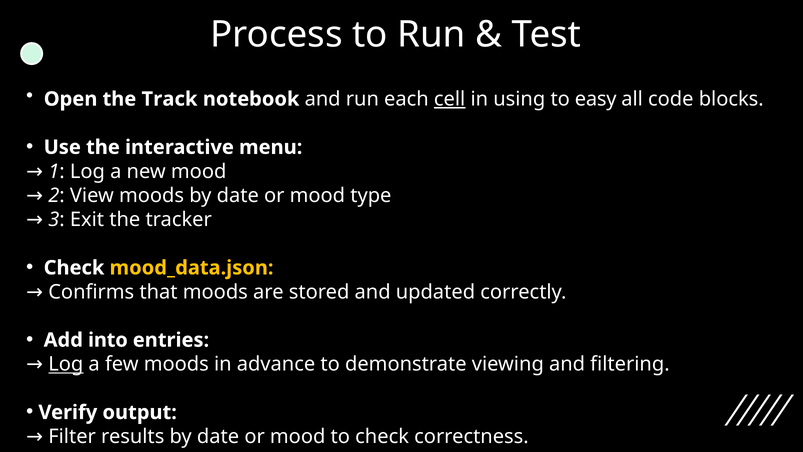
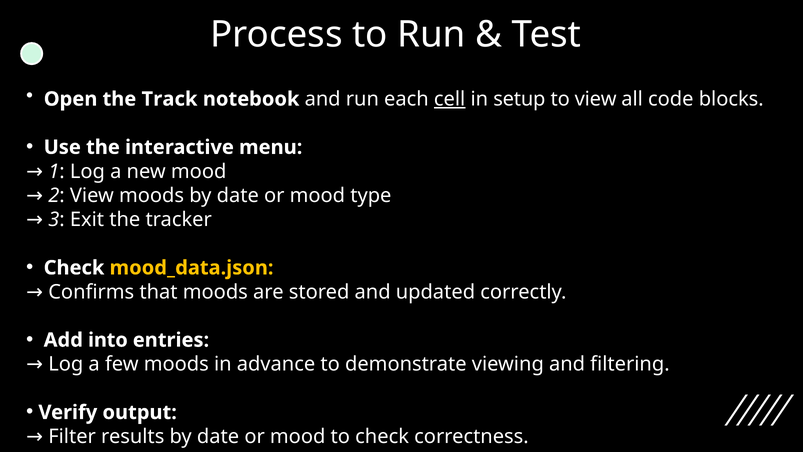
using: using -> setup (519, 99)
to easy: easy -> view (596, 99)
Log underline: present -> none (66, 364)
